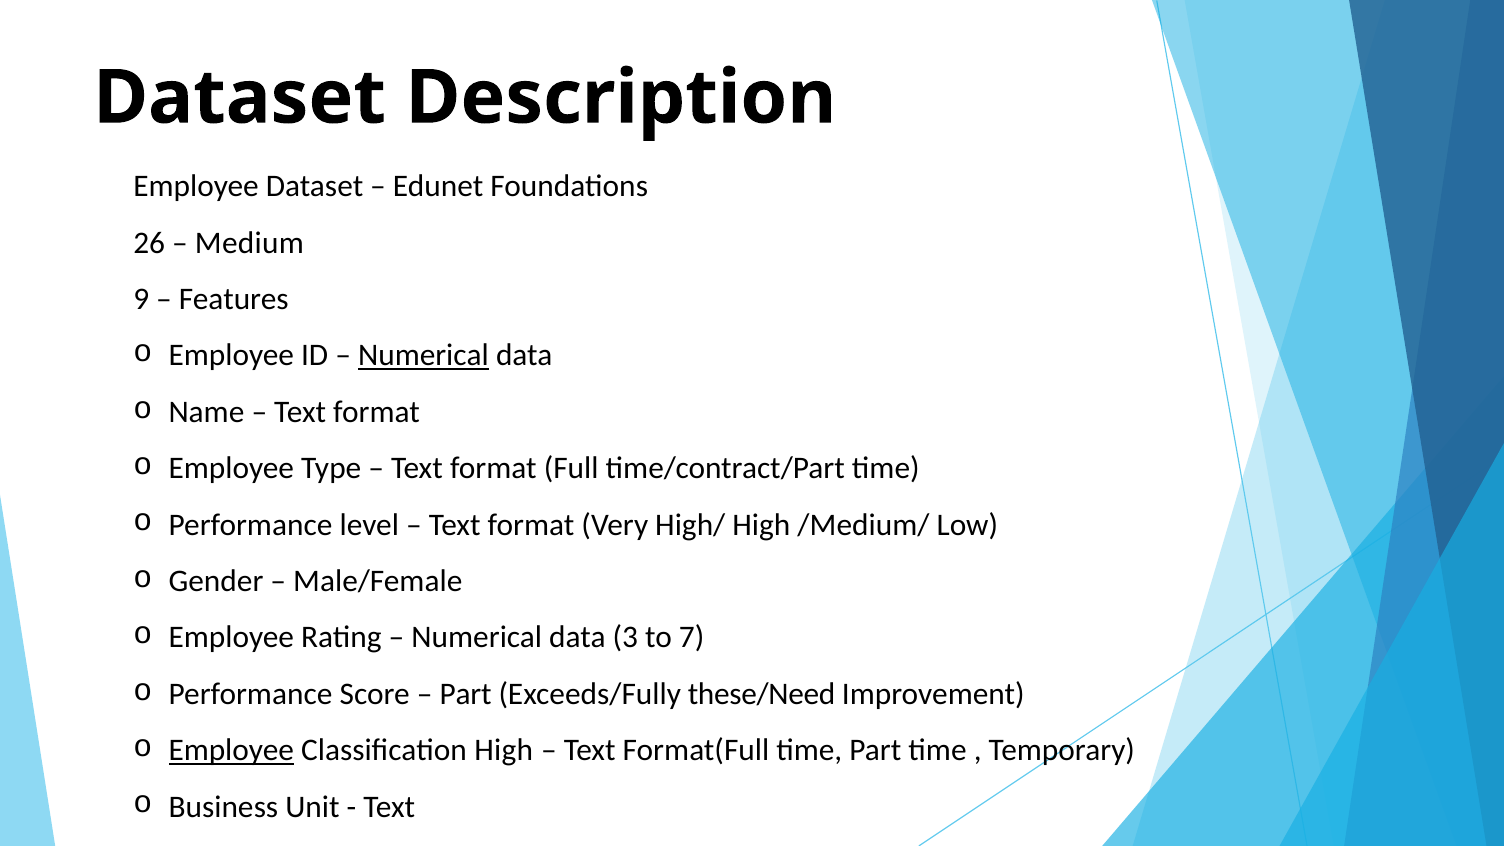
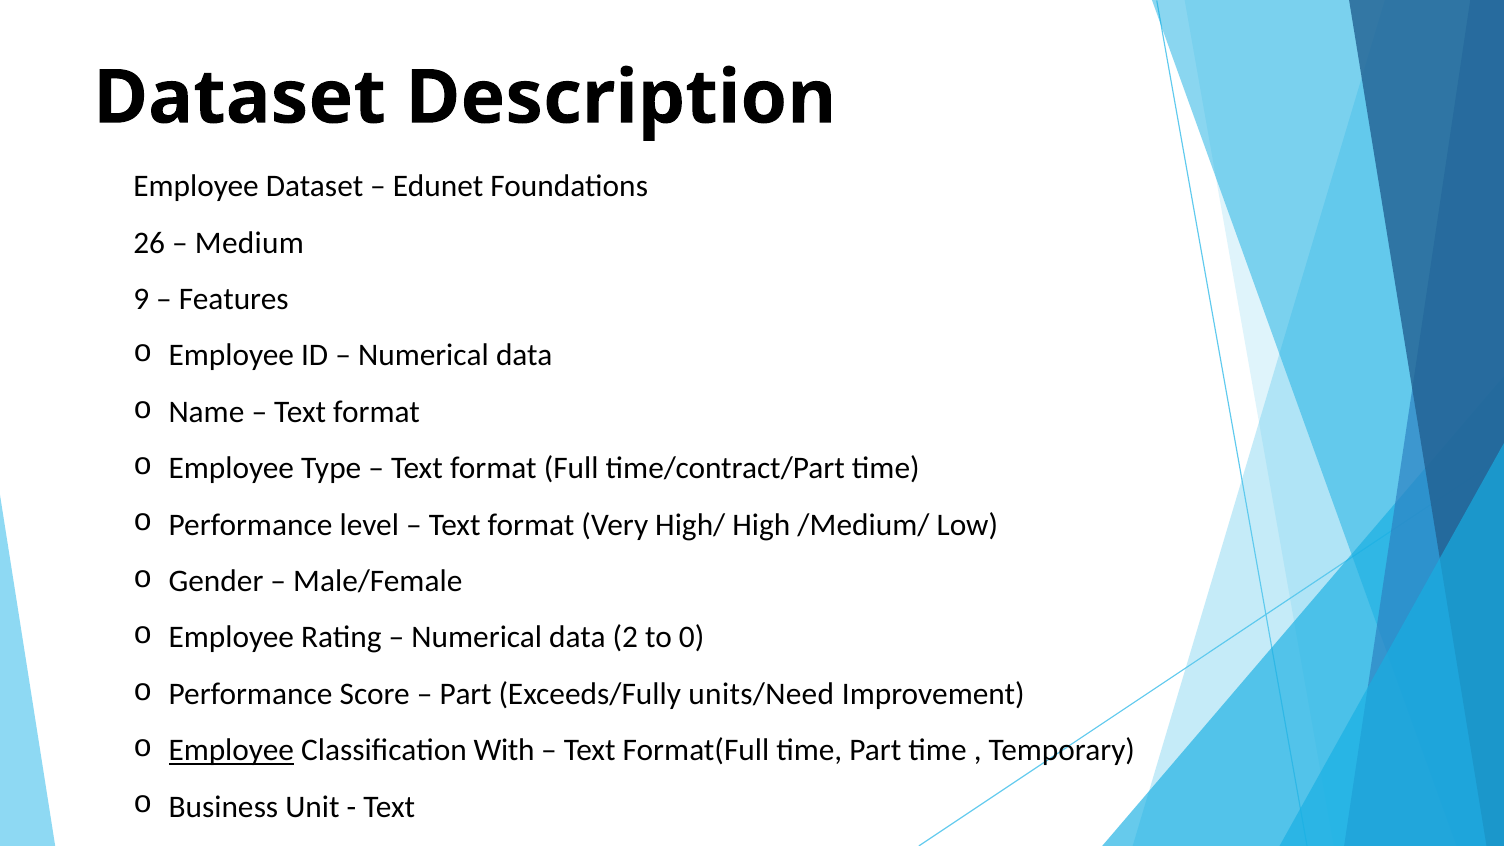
Numerical underline: present -> none (423, 356)
3: 3 -> 2 (625, 638)
7: 7 -> 0 (692, 638)
these/Need: these/Need -> units/Need (761, 694)
Classification High: High -> With (504, 750)
